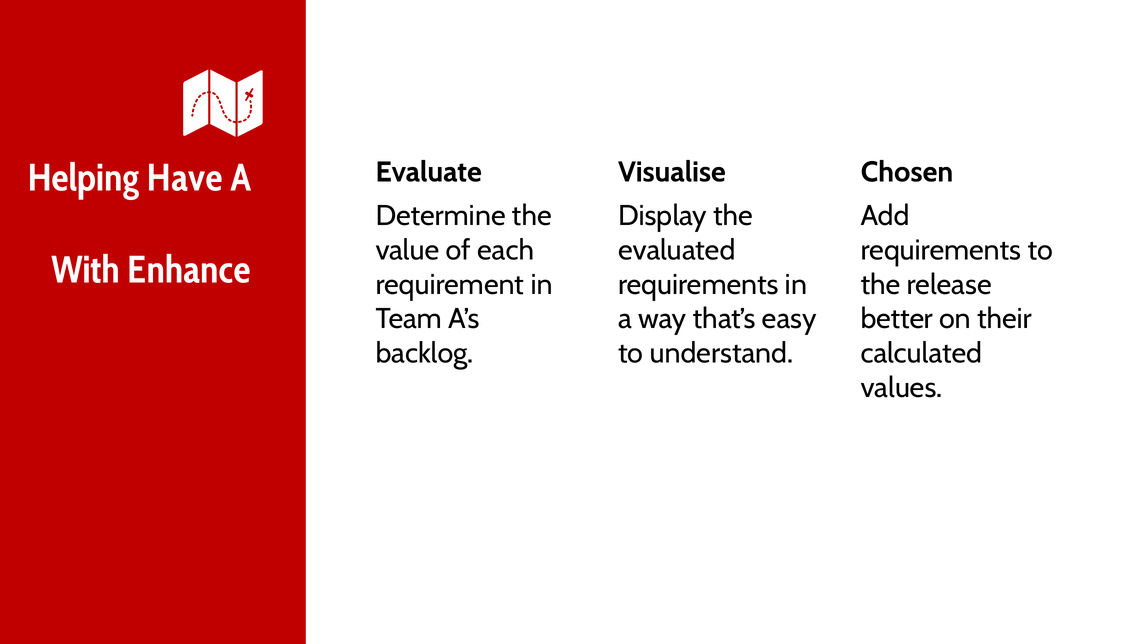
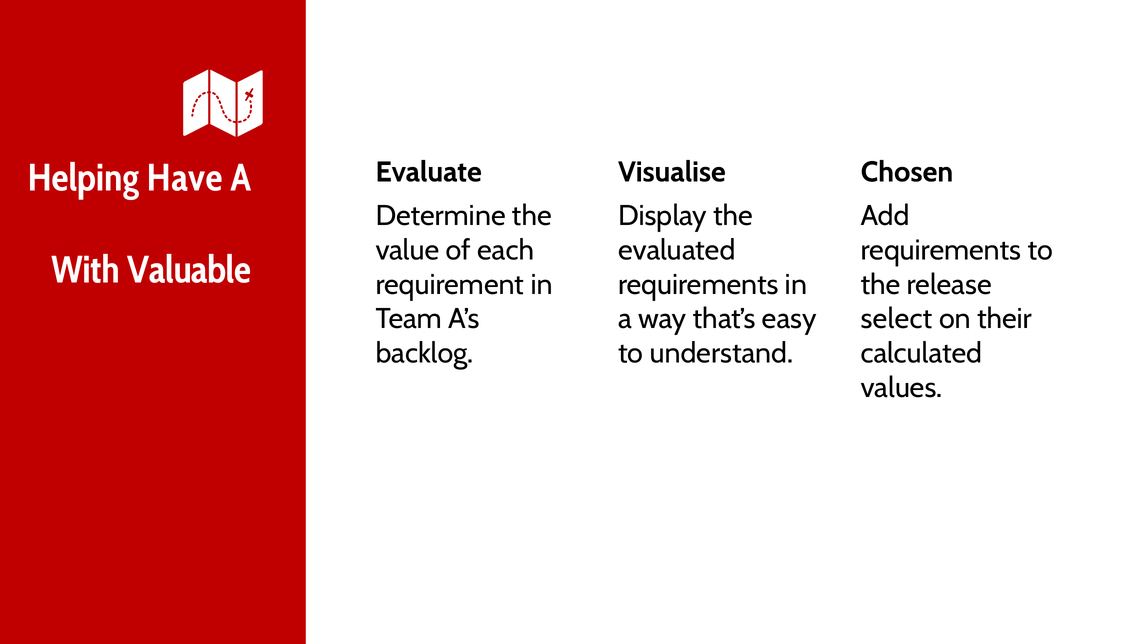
Enhance: Enhance -> Valuable (189, 270)
better: better -> select (897, 319)
